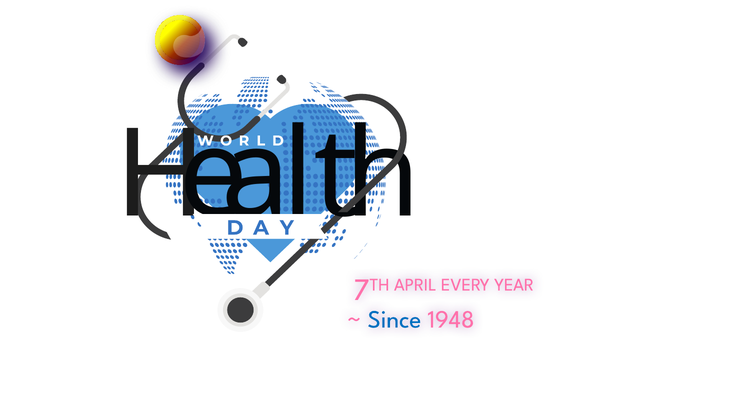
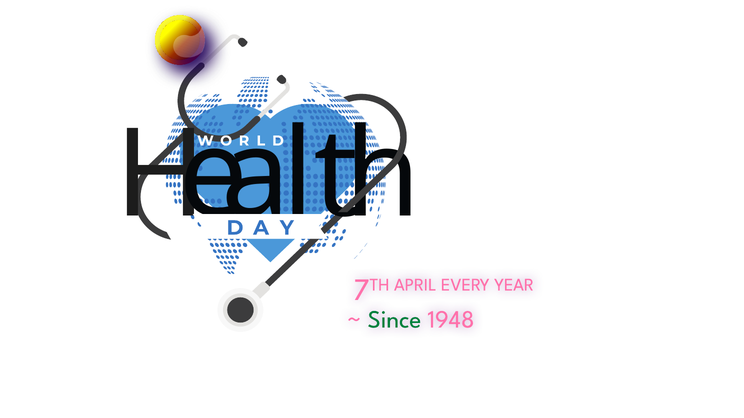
Since colour: blue -> green (394, 320)
